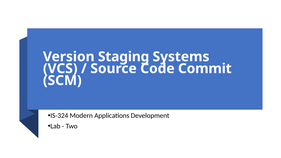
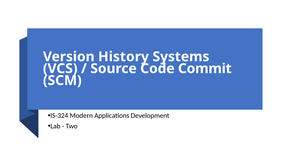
Staging: Staging -> History (123, 57)
